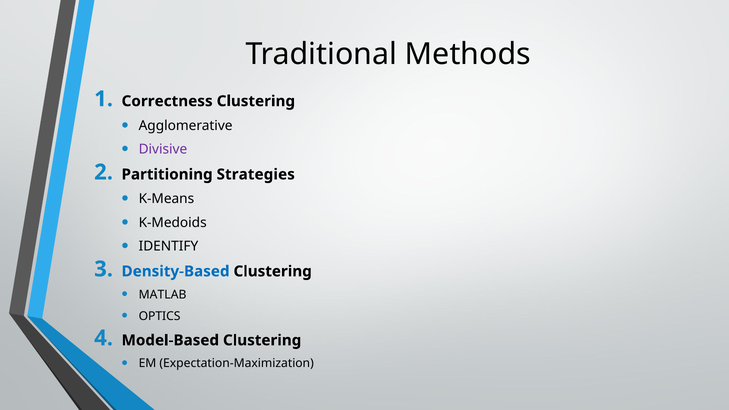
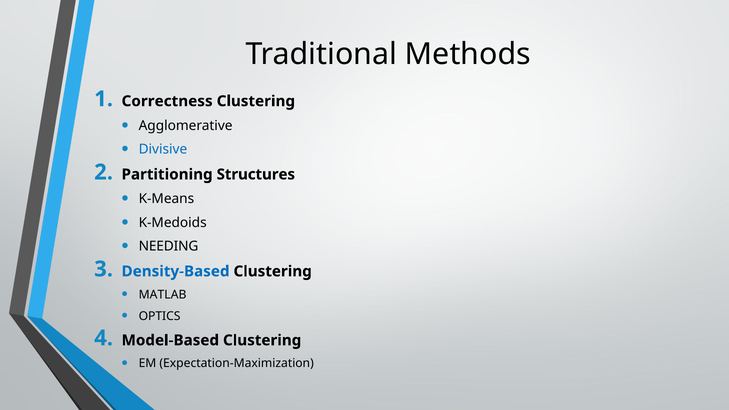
Divisive colour: purple -> blue (163, 149)
Strategies: Strategies -> Structures (256, 174)
IDENTIFY: IDENTIFY -> NEEDING (169, 246)
